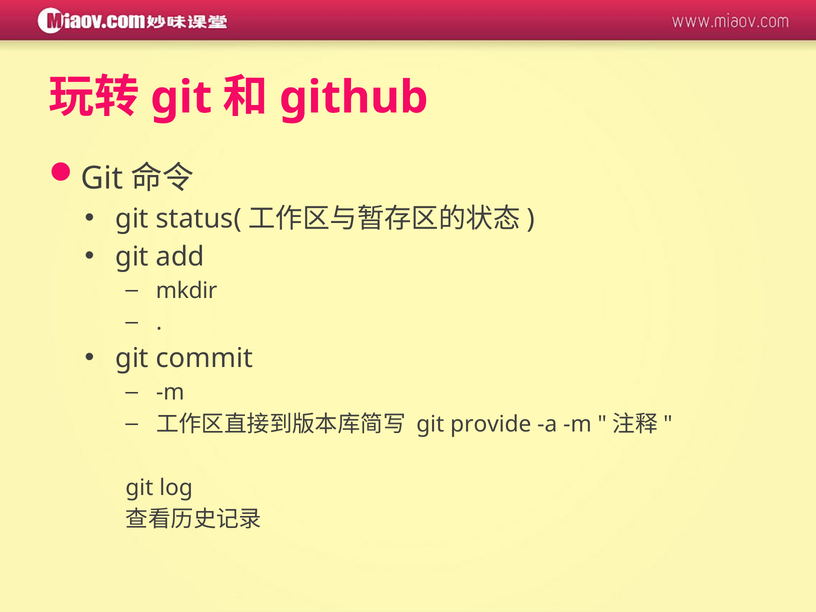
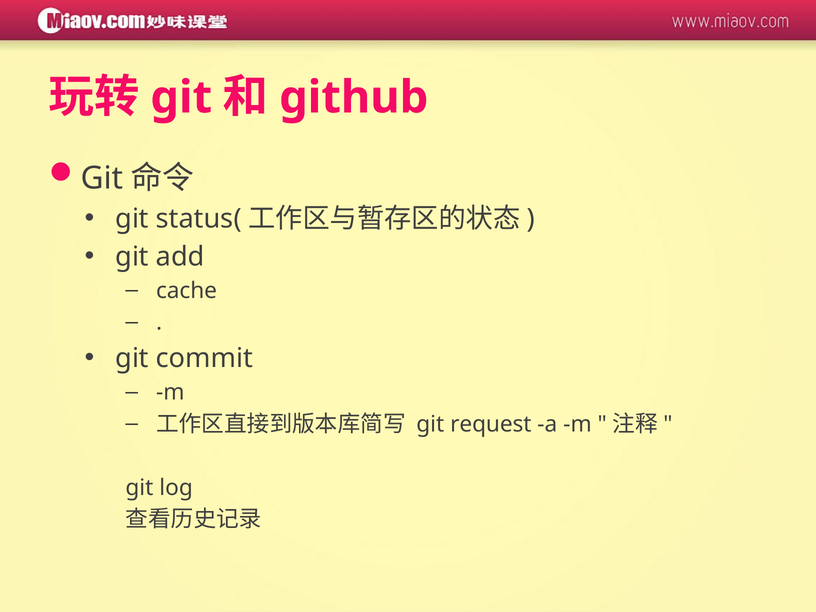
mkdir: mkdir -> cache (187, 291)
provide: provide -> request (491, 424)
